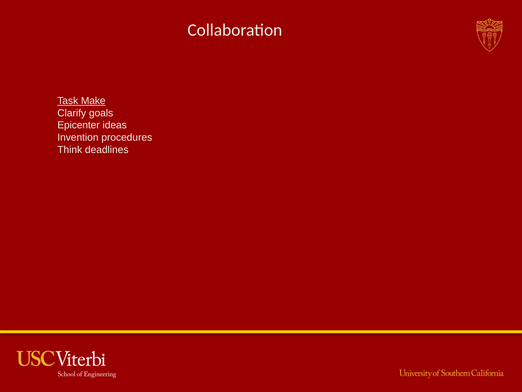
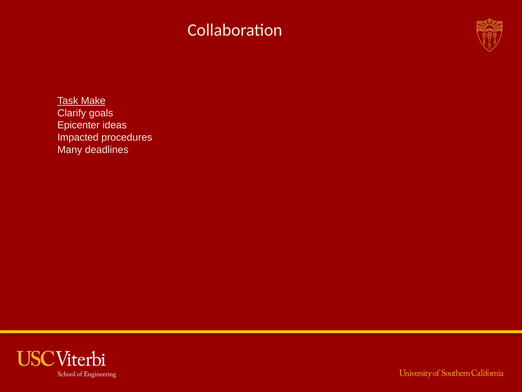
Invention: Invention -> Impacted (78, 137)
Think: Think -> Many (70, 149)
